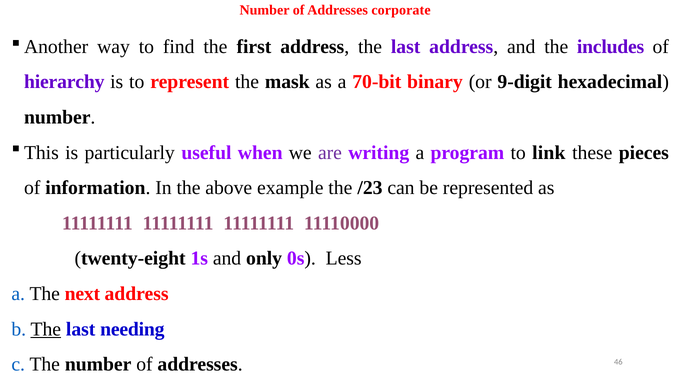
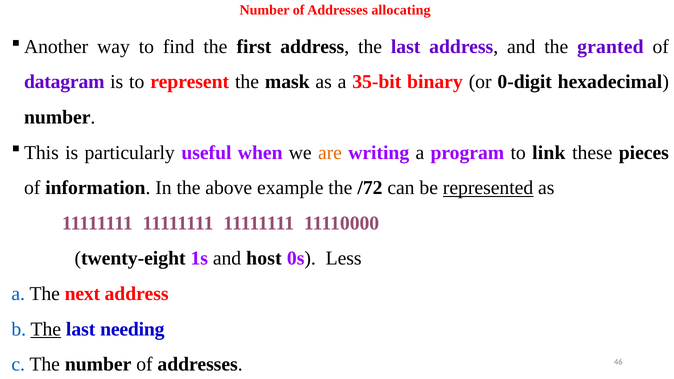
corporate: corporate -> allocating (401, 10)
includes: includes -> granted (610, 47)
hierarchy: hierarchy -> datagram (64, 82)
70-bit: 70-bit -> 35-bit (377, 82)
9-digit: 9-digit -> 0-digit (525, 82)
are colour: purple -> orange (330, 153)
/23: /23 -> /72 (370, 188)
represented underline: none -> present (488, 188)
only: only -> host (264, 259)
